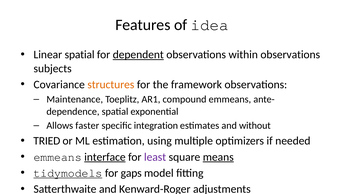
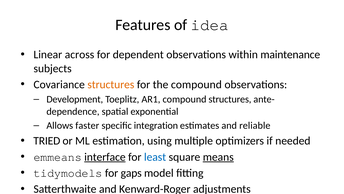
Linear spatial: spatial -> across (80, 55)
dependent underline: present -> none (138, 55)
within observations: observations -> maintenance (290, 55)
the framework: framework -> compound (196, 84)
Maintenance: Maintenance -> Development (75, 99)
compound emmeans: emmeans -> structures (230, 99)
without: without -> reliable (255, 125)
least colour: purple -> blue (155, 157)
tidymodels underline: present -> none (68, 173)
